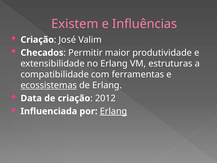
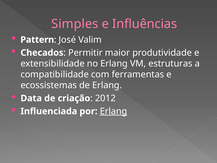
Existem: Existem -> Simples (75, 24)
Criação: Criação -> Pattern (37, 40)
ecossistemas underline: present -> none (49, 85)
